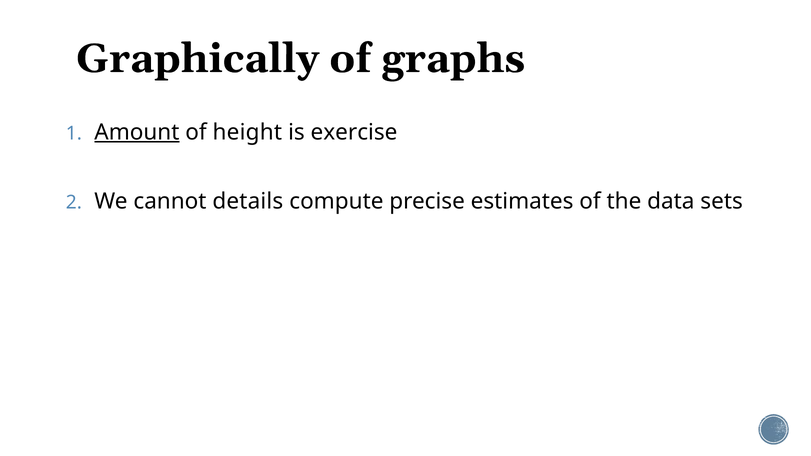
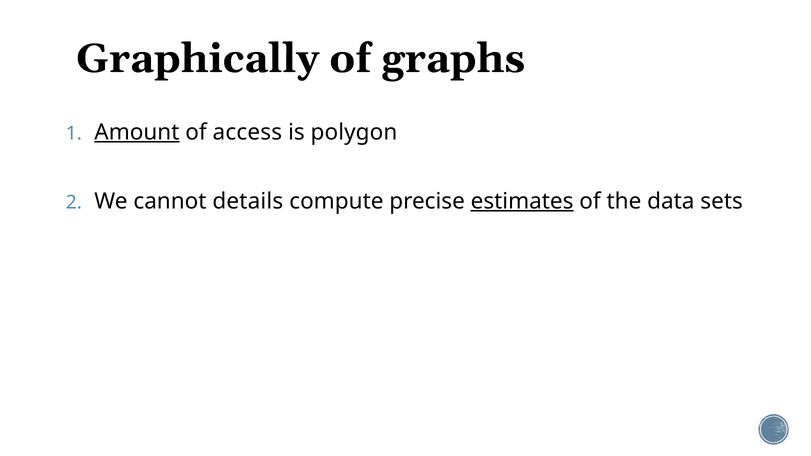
height: height -> access (247, 132)
exercise: exercise -> polygon (354, 132)
estimates underline: none -> present (522, 201)
